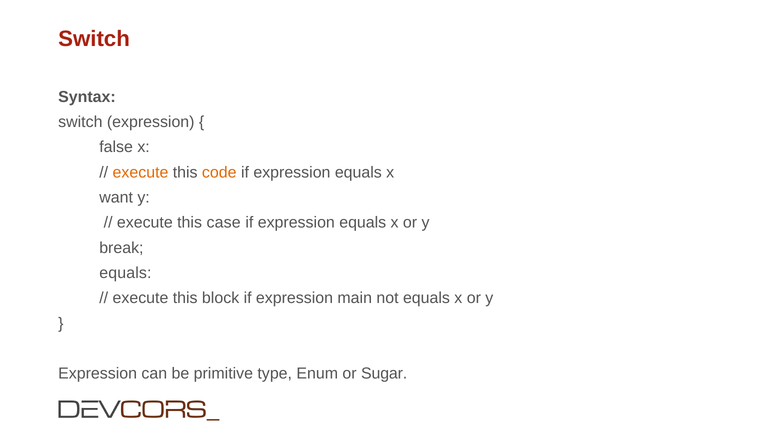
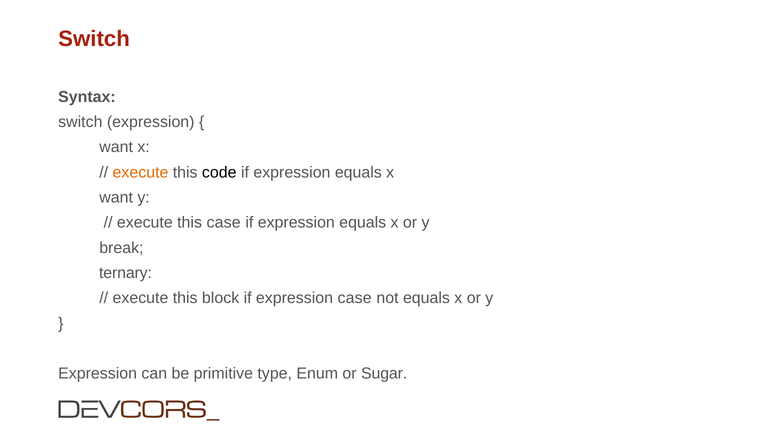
false: false -> want (116, 147)
code colour: orange -> black (219, 172)
equals: equals -> ternary (126, 273)
expression main: main -> case (355, 298)
